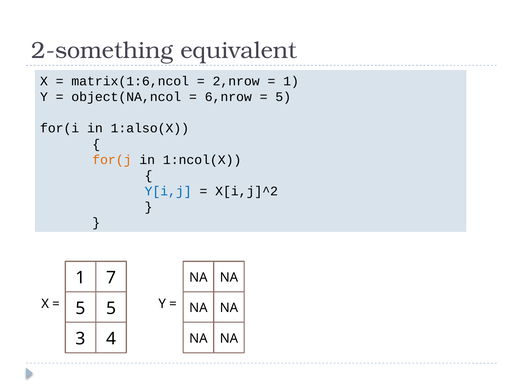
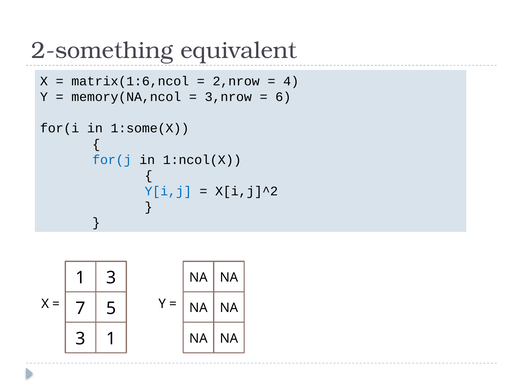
1: 1 -> 4 (291, 81)
object(NA,ncol: object(NA,ncol -> memory(NA,ncol (126, 97)
6,nrow: 6,nrow -> 3,nrow (228, 97)
5: 5 -> 6 (283, 97)
1:also(X: 1:also(X -> 1:some(X (150, 128)
for(j colour: orange -> blue (112, 160)
1 7: 7 -> 3 (111, 278)
5: 5 -> 7 (81, 308)
3 4: 4 -> 1 (111, 339)
